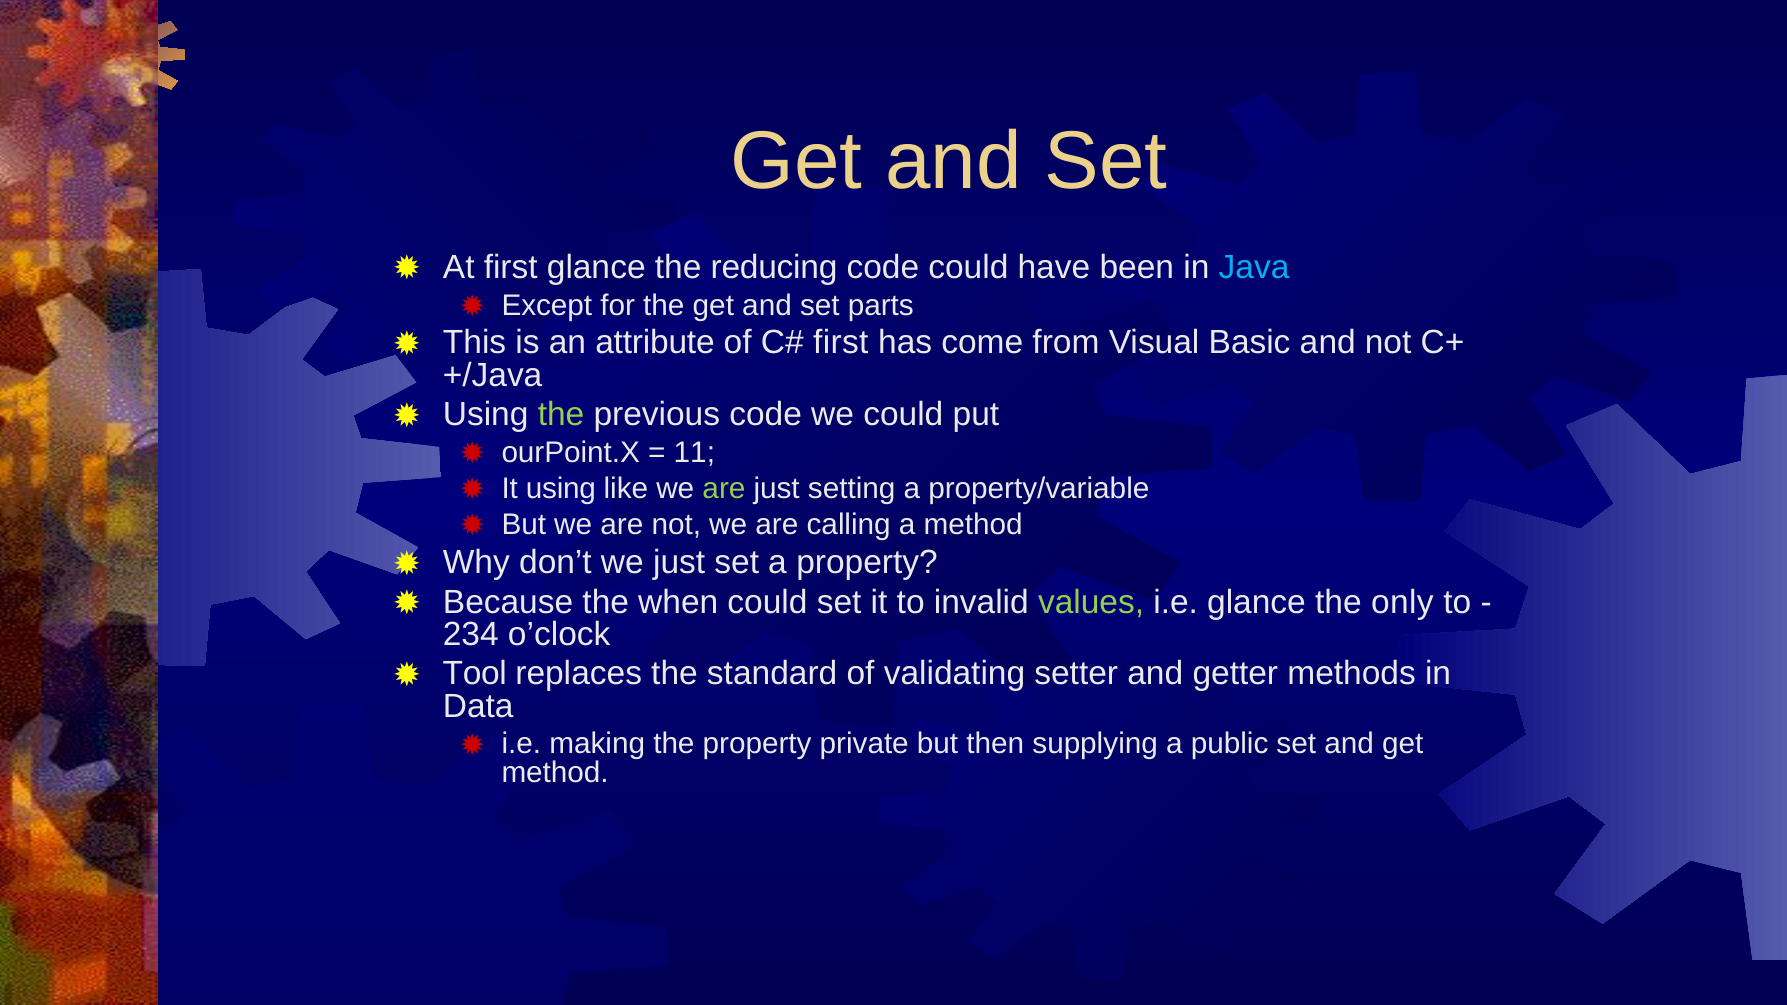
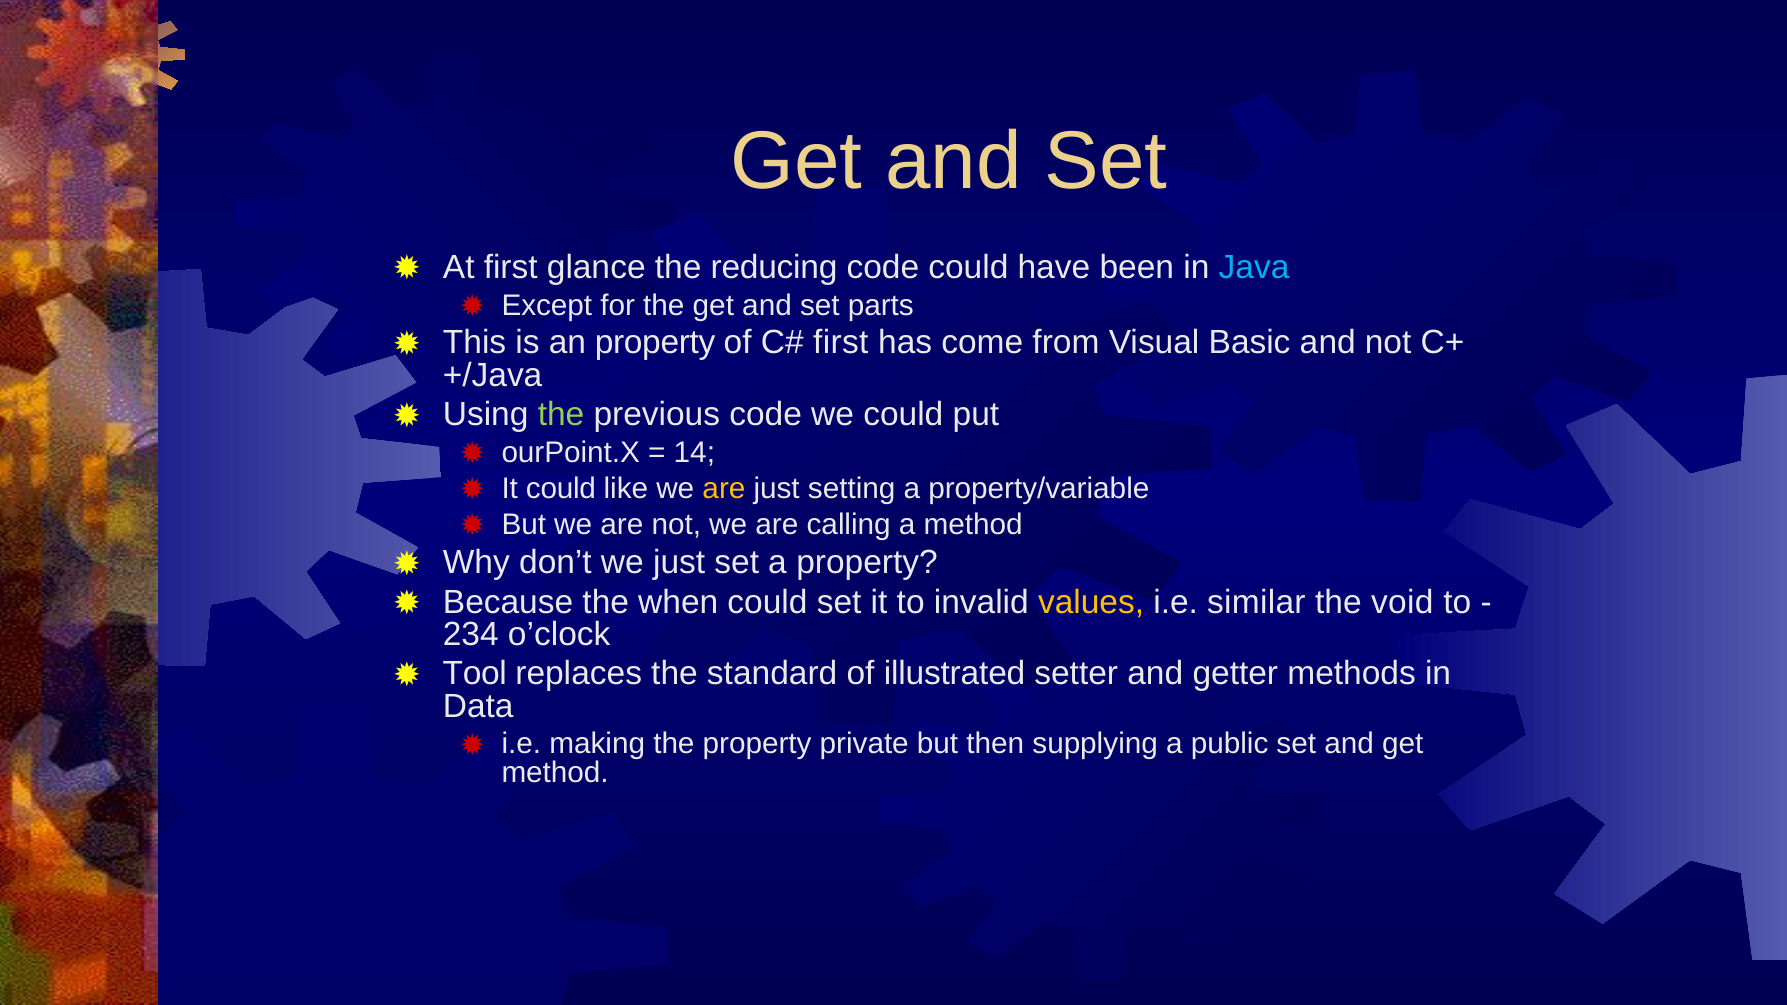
an attribute: attribute -> property (655, 343)
11: 11 -> 14 (694, 453)
It using: using -> could (561, 489)
are colour: light green -> yellow (724, 489)
values colour: light green -> yellow (1091, 602)
i.e glance: glance -> similar (1256, 602)
only: only -> void (1402, 602)
validating: validating -> illustrated (955, 674)
